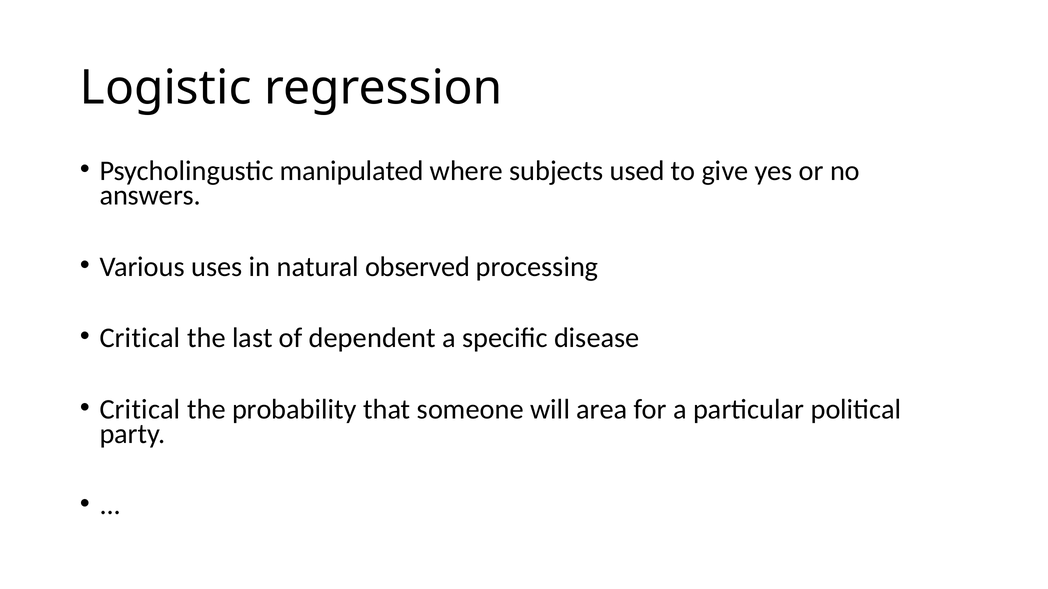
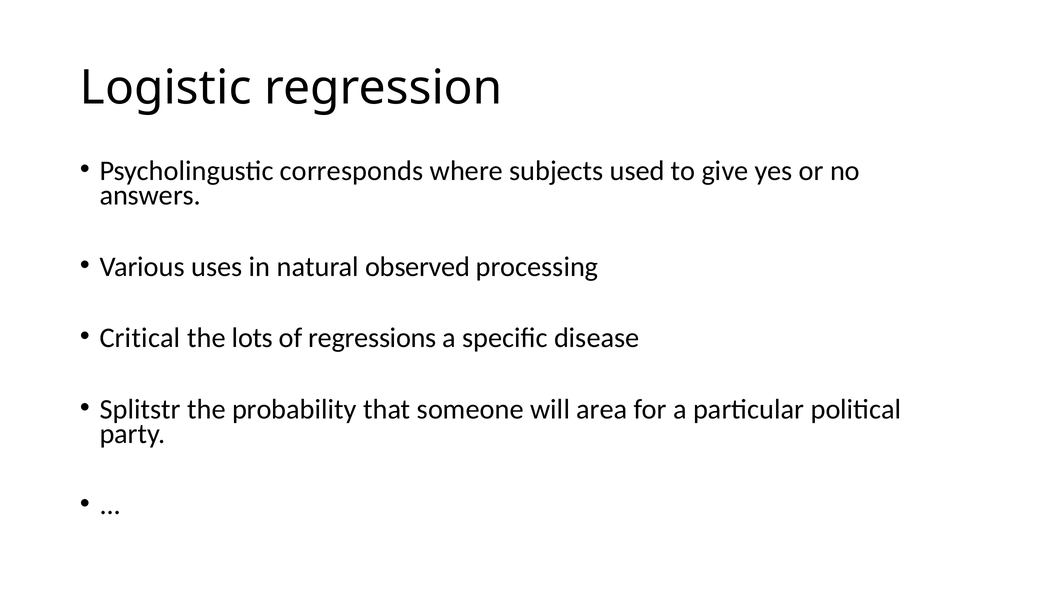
manipulated: manipulated -> corresponds (352, 171)
last: last -> lots (252, 338)
dependent: dependent -> regressions (372, 338)
Critical: Critical -> Splitstr (140, 410)
